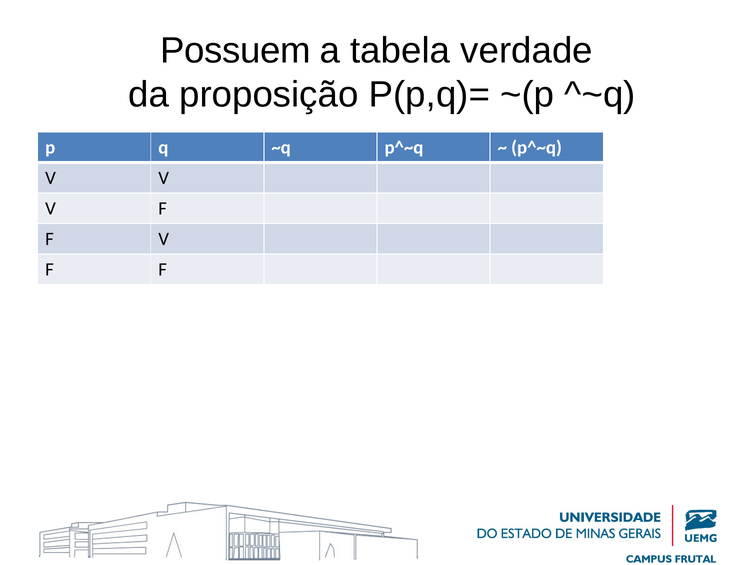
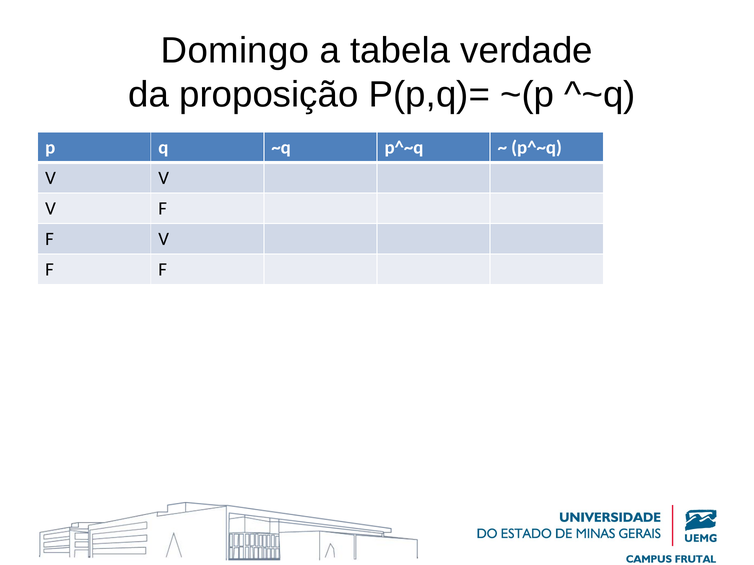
Possuem: Possuem -> Domingo (235, 51)
